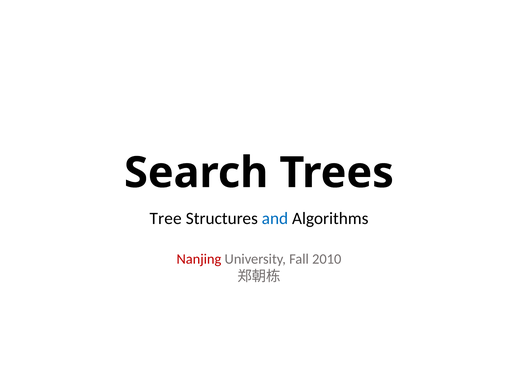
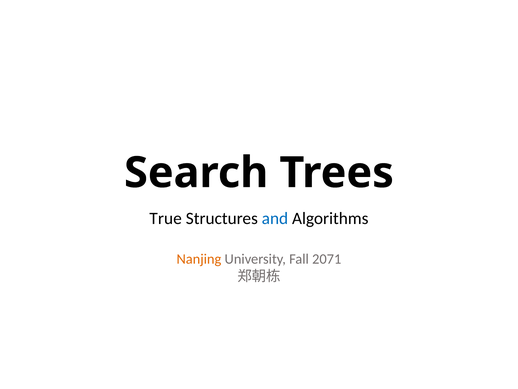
Tree: Tree -> True (166, 218)
Nanjing colour: red -> orange (199, 259)
2010: 2010 -> 2071 (327, 259)
